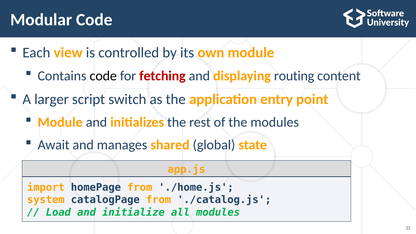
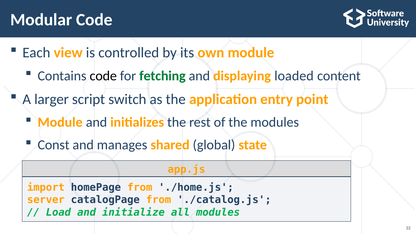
fetching colour: red -> green (162, 76)
routing: routing -> loaded (294, 76)
Await: Await -> Const (54, 145)
system: system -> server (46, 200)
